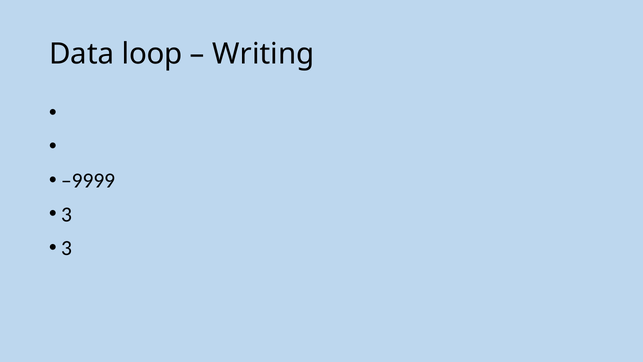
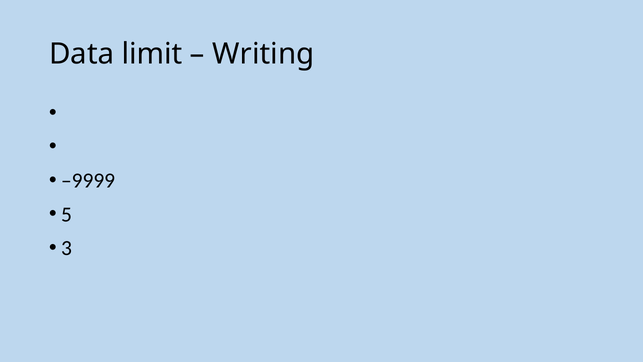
loop: loop -> limit (152, 54)
3: 3 -> 5 (67, 214)
